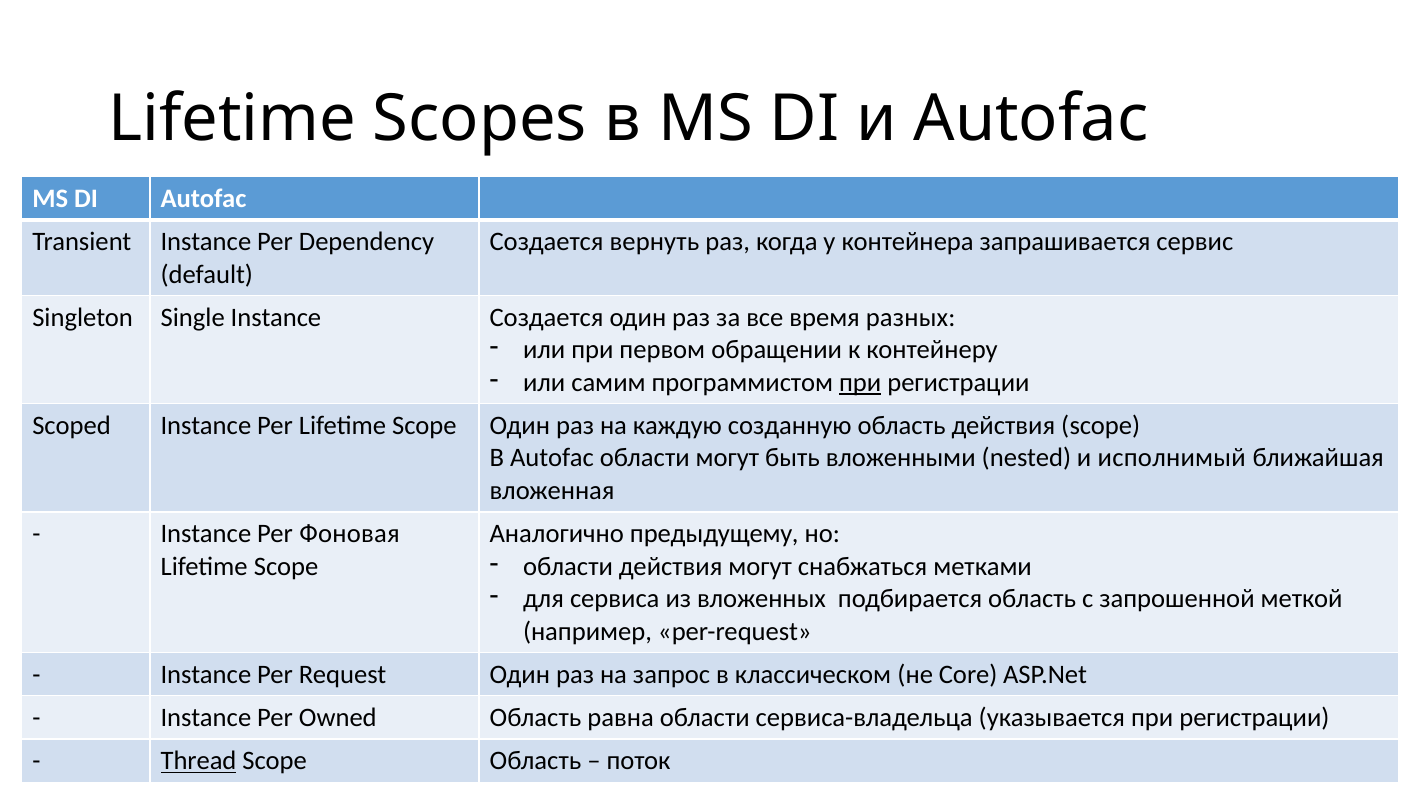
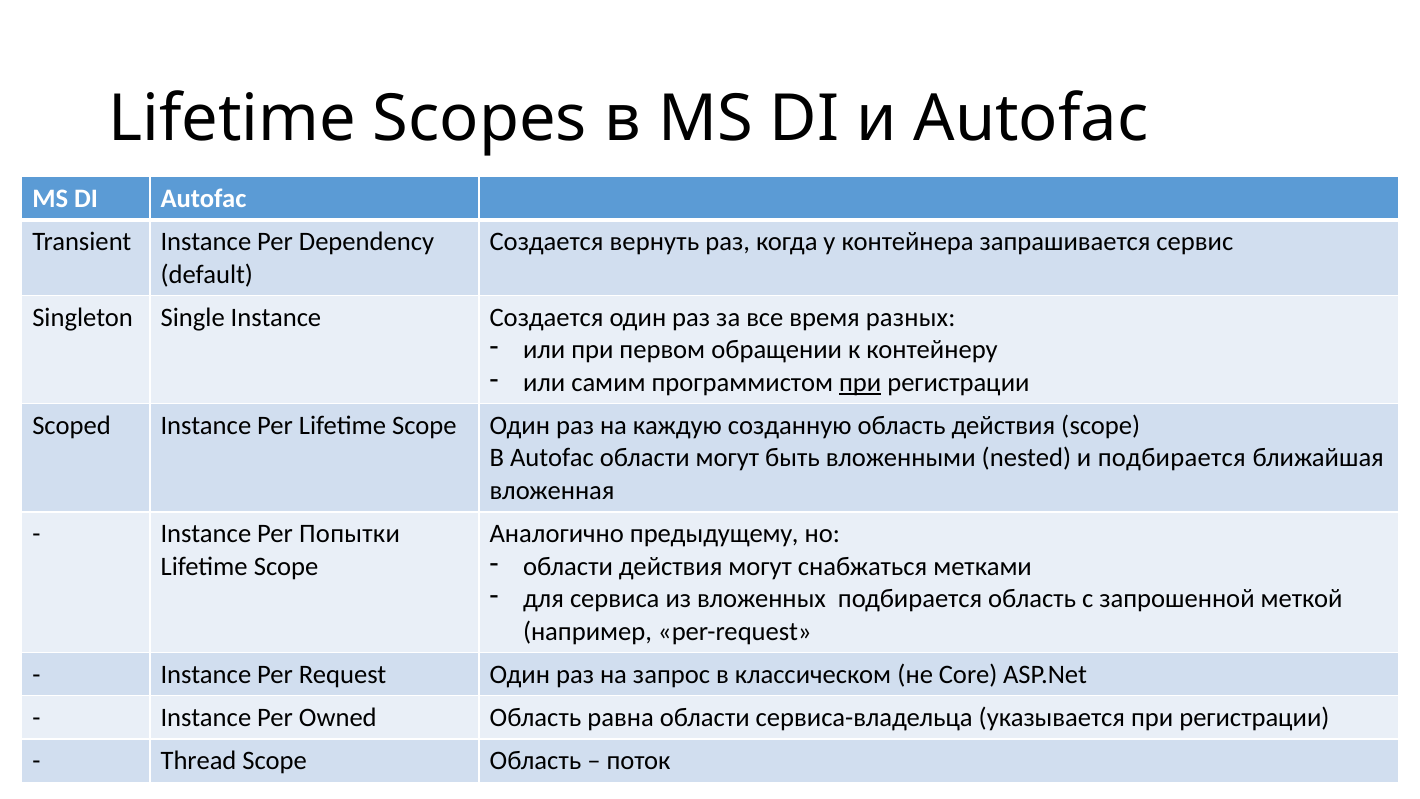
и исполнимый: исполнимый -> подбирается (1172, 458)
Фоновая: Фоновая -> Попытки (350, 534)
Thread underline: present -> none (199, 761)
